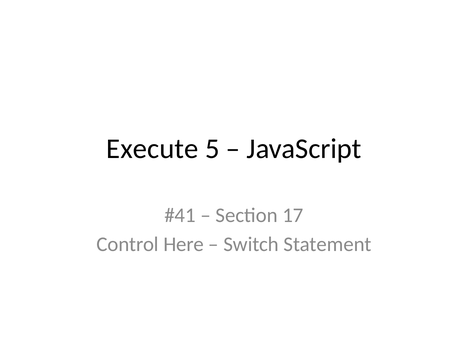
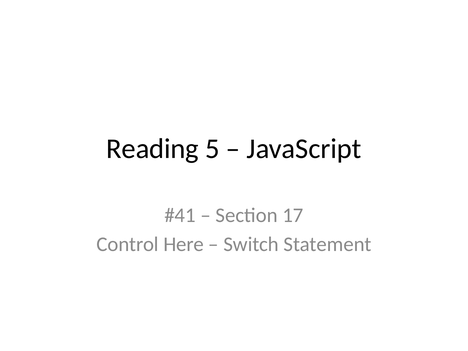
Execute: Execute -> Reading (153, 149)
